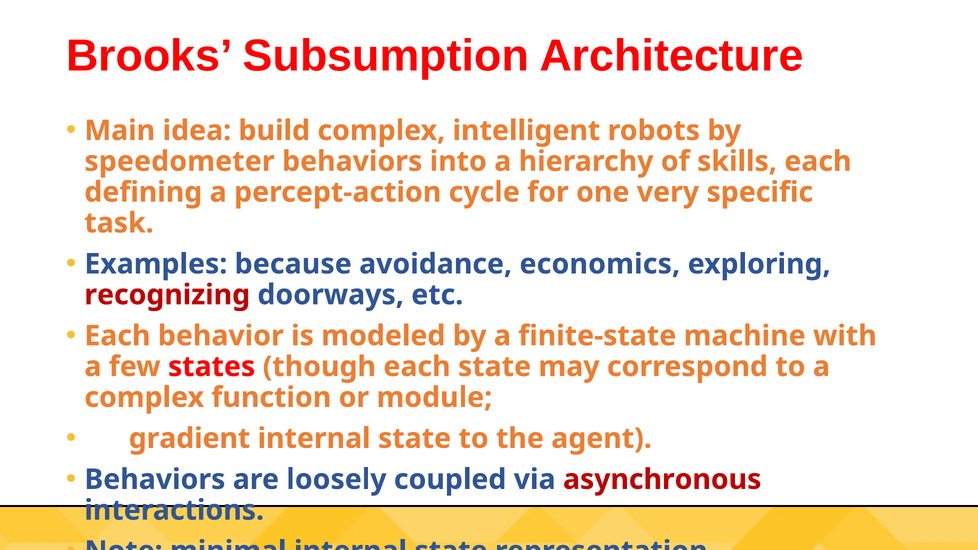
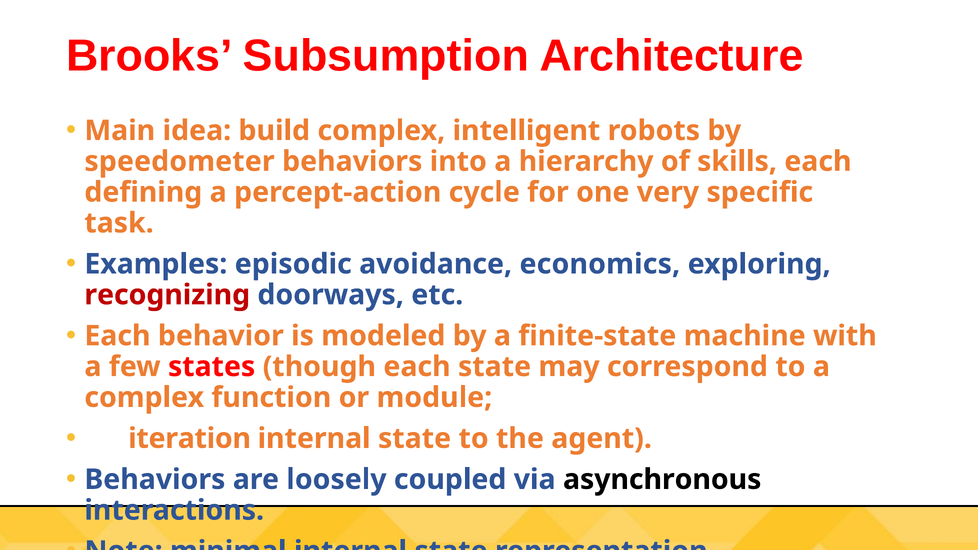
because: because -> episodic (293, 264)
gradient: gradient -> iteration (190, 439)
asynchronous colour: red -> black (662, 480)
